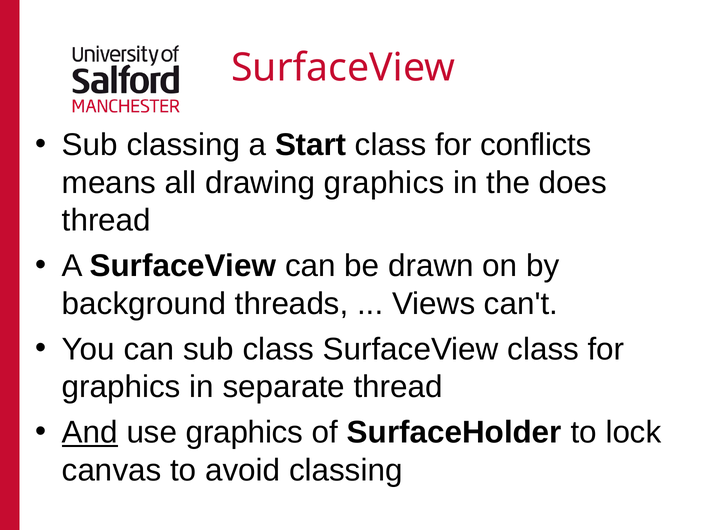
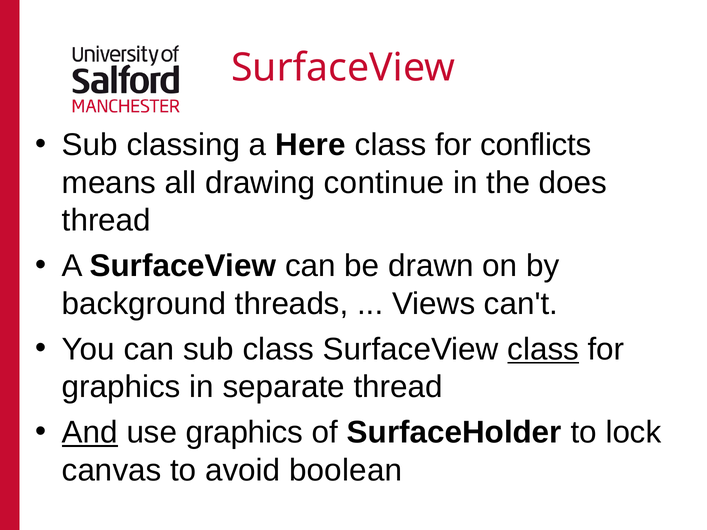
Start: Start -> Here (310, 145)
drawing graphics: graphics -> continue (384, 183)
class underline: none -> present (543, 349)
avoid classing: classing -> boolean (346, 470)
